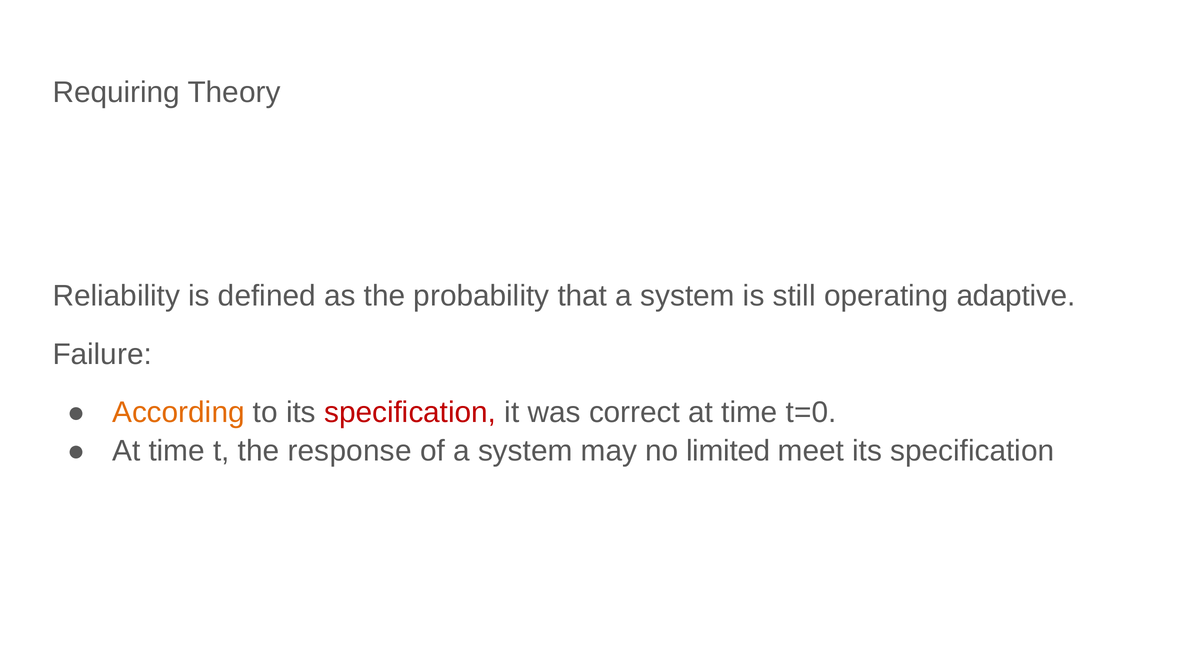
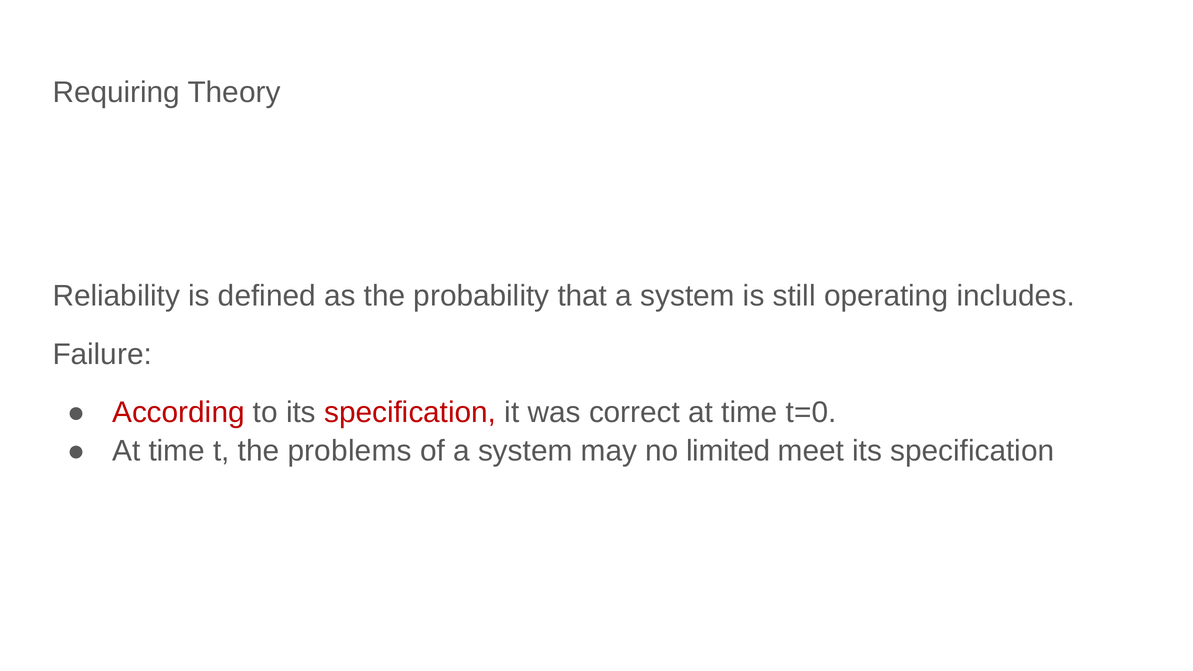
adaptive: adaptive -> includes (1016, 296)
According colour: orange -> red (178, 412)
response: response -> problems (350, 451)
